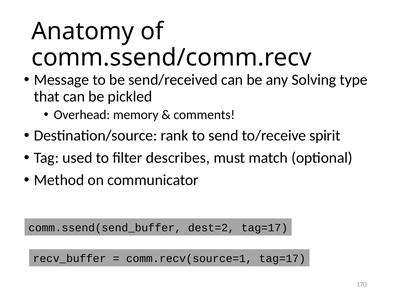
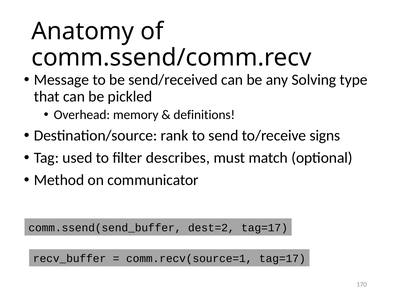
comments: comments -> definitions (204, 115)
spirit: spirit -> signs (325, 136)
